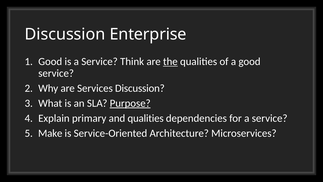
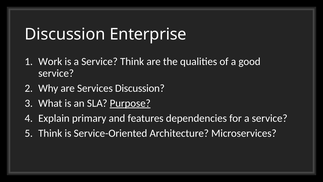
Good: Good -> Work (50, 61)
the underline: present -> none (170, 61)
and qualities: qualities -> features (146, 118)
Make: Make -> Think (50, 133)
